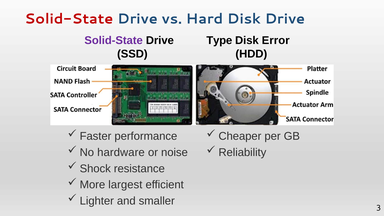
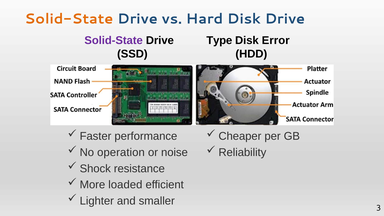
Solid-State colour: red -> orange (69, 19)
hardware: hardware -> operation (121, 152)
largest: largest -> loaded (125, 185)
